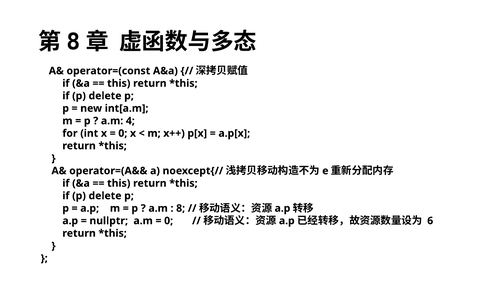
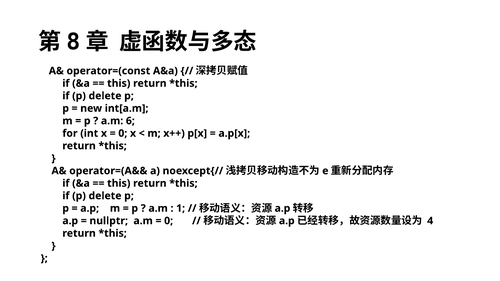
4: 4 -> 6 (130, 121)
8: 8 -> 1 (181, 208)
6: 6 -> 4 (430, 221)
